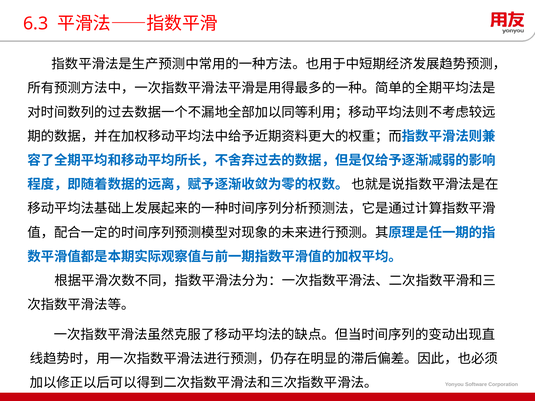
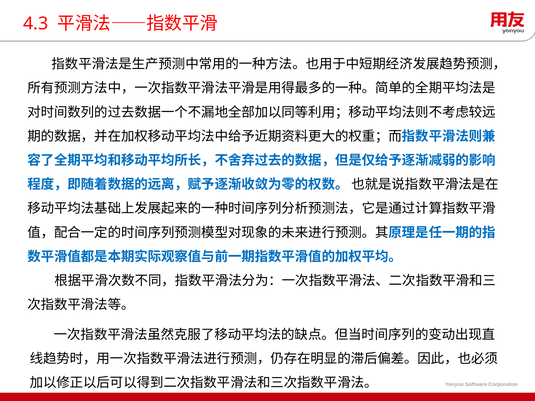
6.3: 6.3 -> 4.3 (36, 24)
